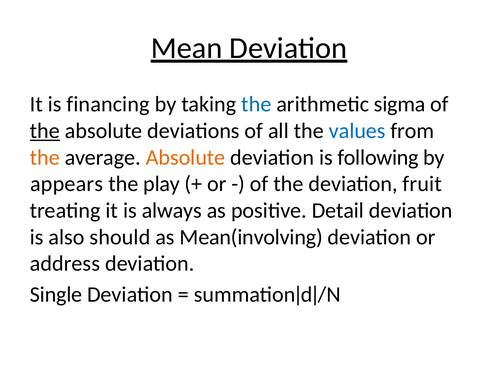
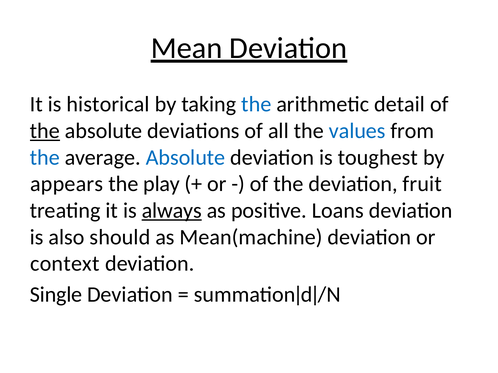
financing: financing -> historical (108, 104)
sigma: sigma -> detail (400, 104)
the colour: orange -> blue (45, 158)
Absolute colour: orange -> blue (186, 158)
following: following -> toughest (378, 158)
always underline: none -> present (172, 211)
Detail: Detail -> Loans (338, 211)
Mean(involving: Mean(involving -> Mean(machine (251, 237)
address: address -> context (65, 264)
